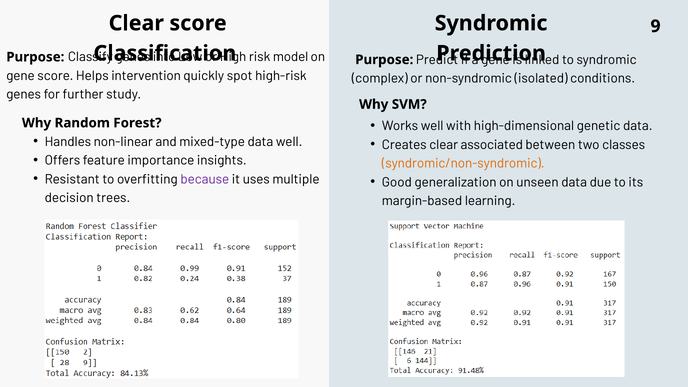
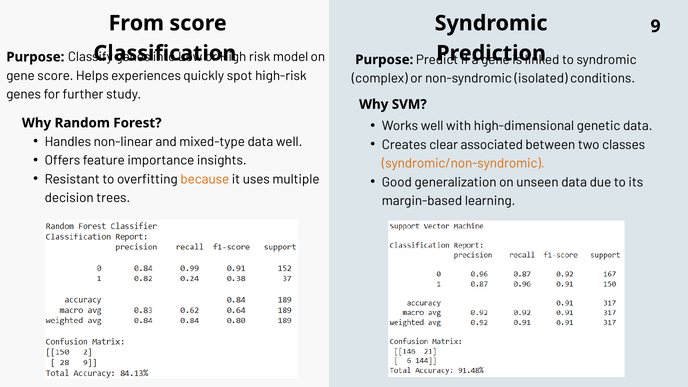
Clear: Clear -> From (136, 23)
intervention: intervention -> experiences (146, 76)
because colour: purple -> orange (205, 179)
